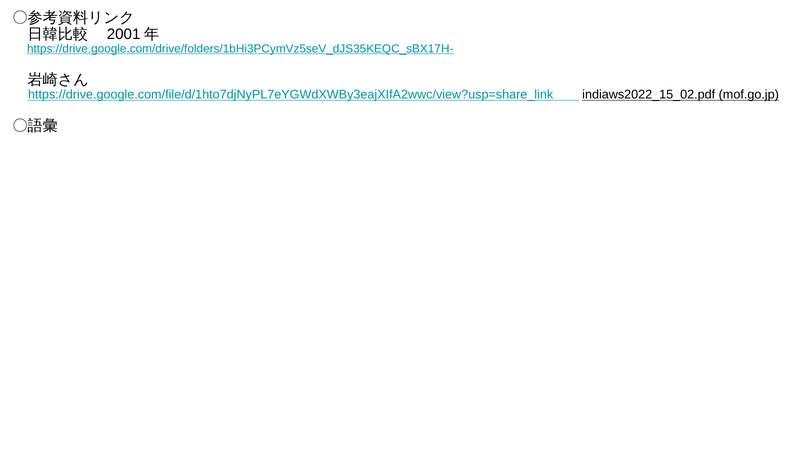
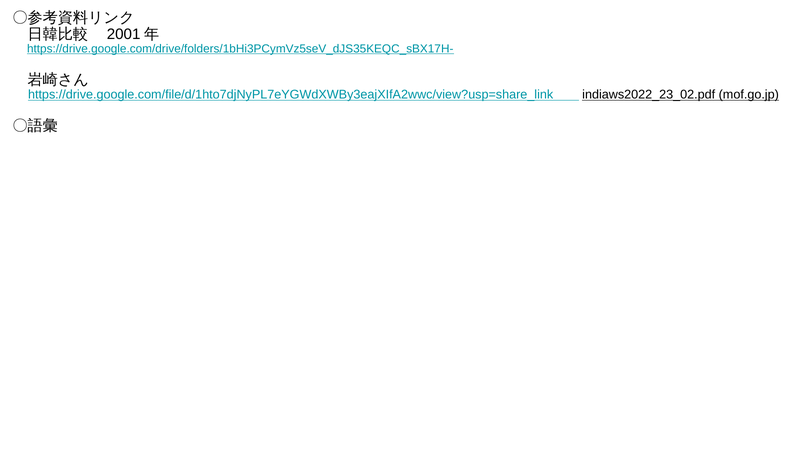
indiaws2022_15_02.pdf: indiaws2022_15_02.pdf -> indiaws2022_23_02.pdf (649, 95)
